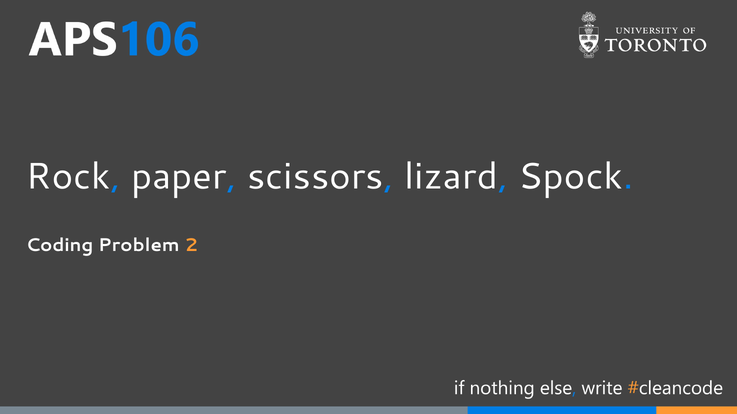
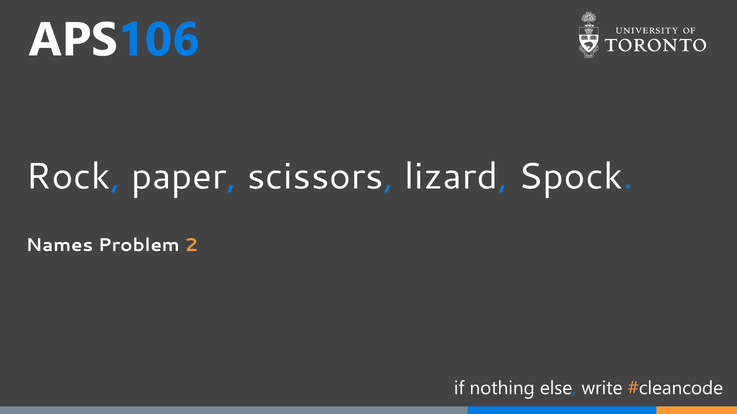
Coding: Coding -> Names (59, 245)
